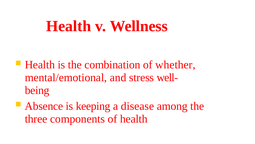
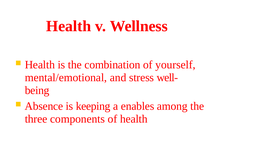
whether: whether -> yourself (175, 65)
disease: disease -> enables (138, 106)
